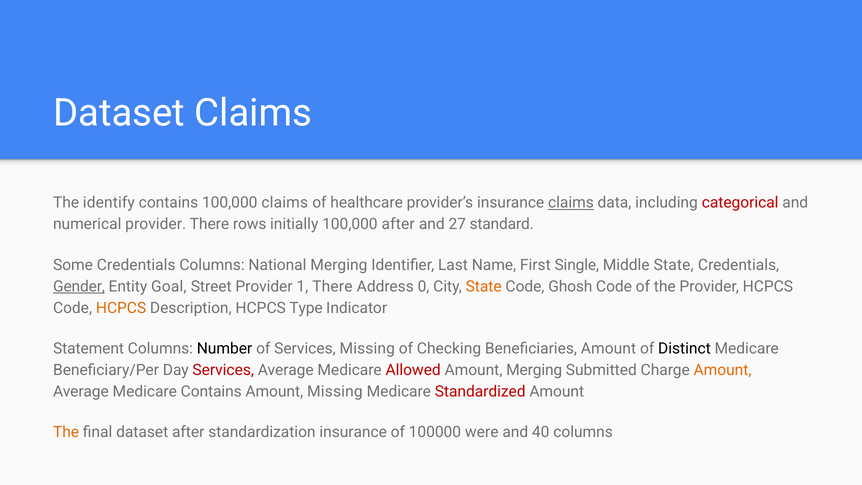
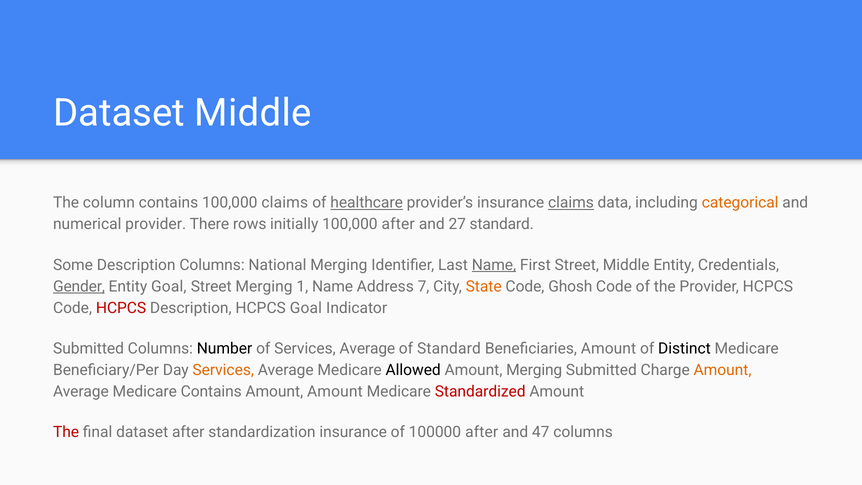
Dataset Claims: Claims -> Middle (253, 113)
identify: identify -> column (109, 203)
healthcare underline: none -> present (367, 203)
categorical colour: red -> orange (740, 203)
Some Credentials: Credentials -> Description (136, 265)
Name underline: none -> present (494, 265)
First Single: Single -> Street (577, 265)
Middle State: State -> Entity (674, 265)
Street Provider: Provider -> Merging (264, 286)
1 There: There -> Name (333, 286)
0: 0 -> 7 (424, 286)
HCPCS colour: orange -> red (121, 308)
HCPCS Type: Type -> Goal (306, 308)
Statement: Statement -> Submitted (89, 348)
of Services Missing: Missing -> Average (367, 348)
of Checking: Checking -> Standard (449, 348)
Services colour: red -> orange (223, 370)
Allowed colour: red -> black (413, 370)
Amount Missing: Missing -> Amount (335, 391)
The colour: orange -> red (66, 432)
100000 were: were -> after (482, 432)
40: 40 -> 47 (541, 432)
